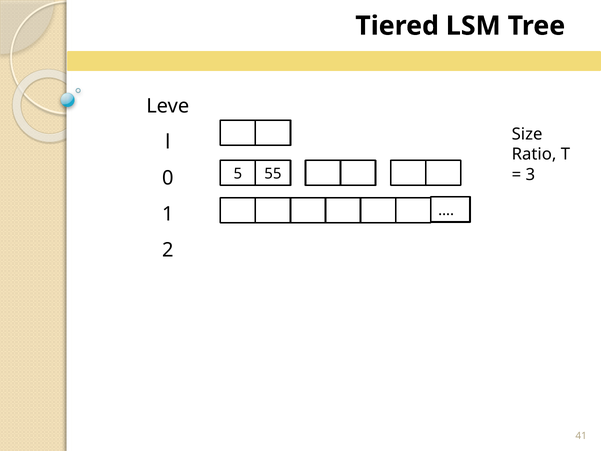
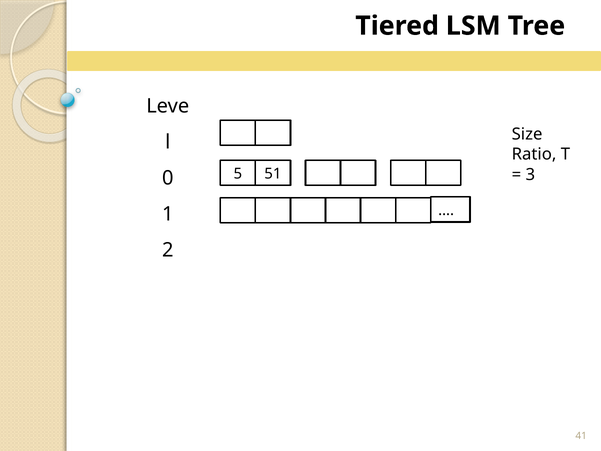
55: 55 -> 51 (273, 174)
